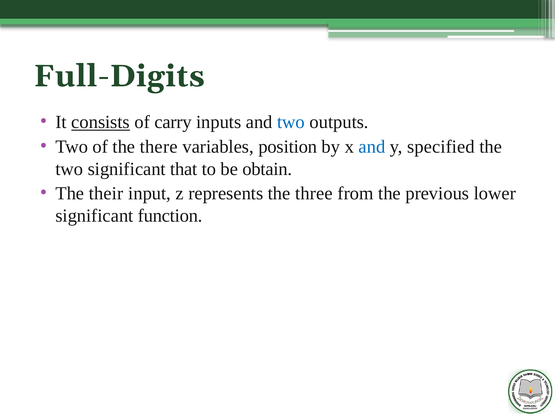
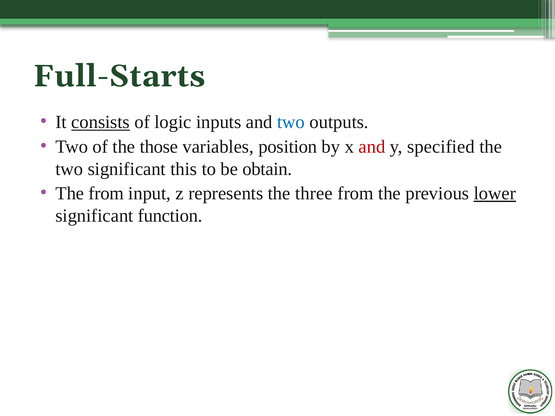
Full-Digits: Full-Digits -> Full-Starts (119, 76)
carry: carry -> logic (173, 122)
there: there -> those (159, 147)
and colour: blue -> red (372, 147)
that: that -> this (184, 169)
The their: their -> from (106, 194)
lower underline: none -> present (495, 194)
